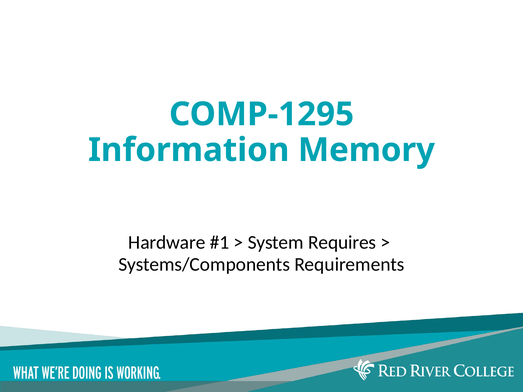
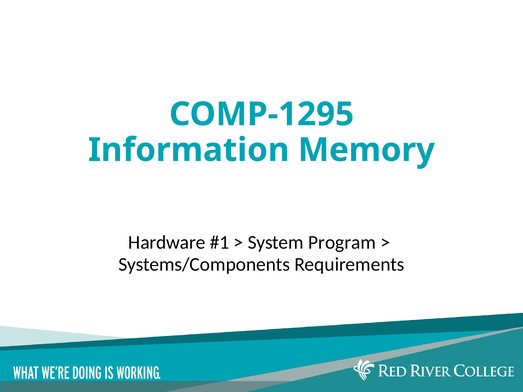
Requires: Requires -> Program (342, 243)
